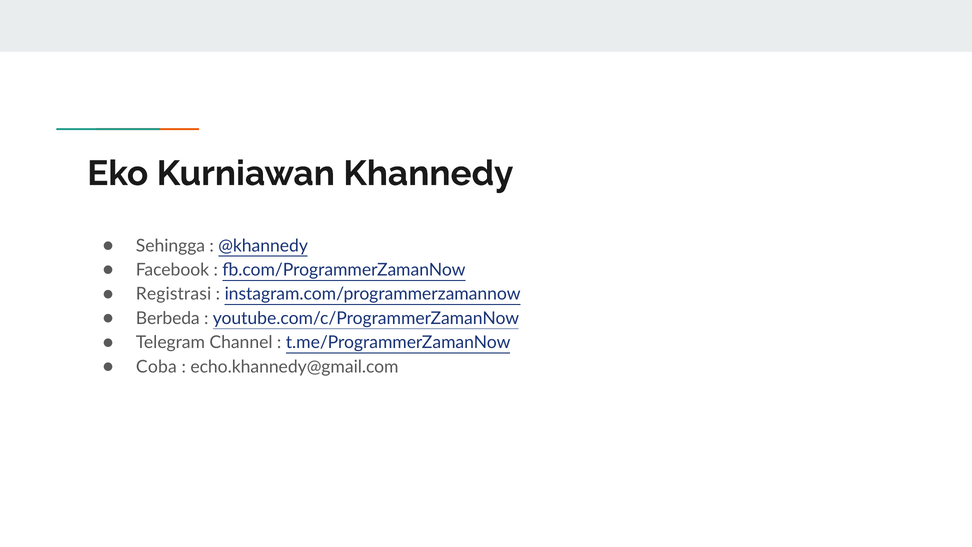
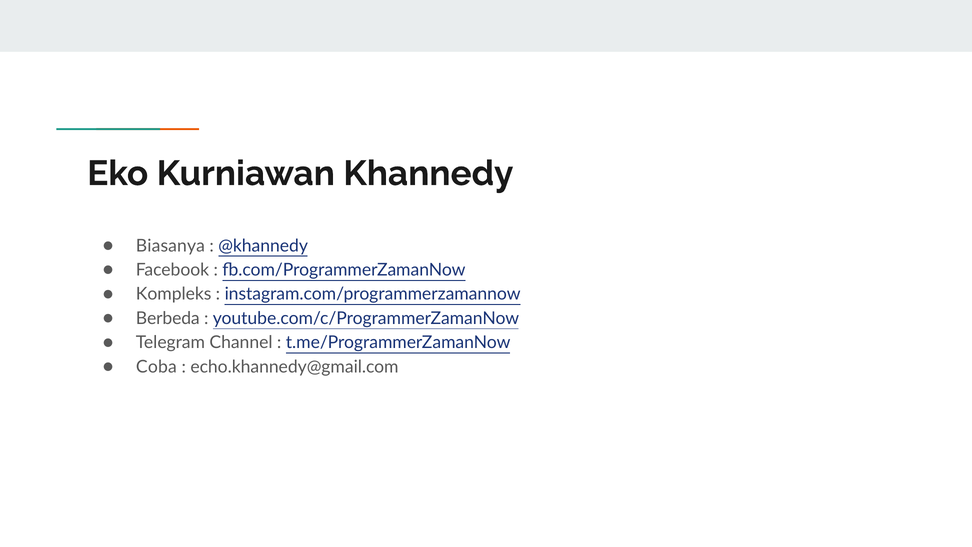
Sehingga: Sehingga -> Biasanya (170, 246)
Registrasi: Registrasi -> Kompleks (174, 294)
